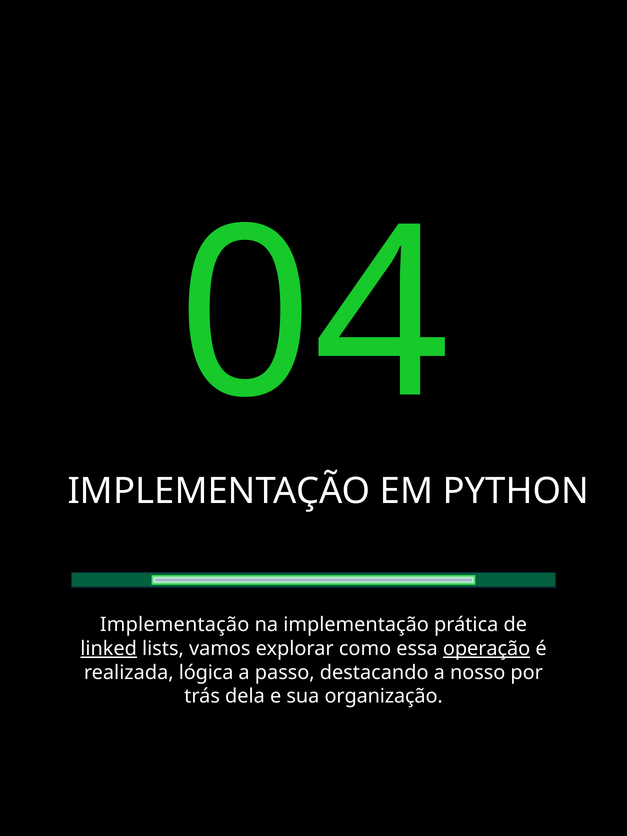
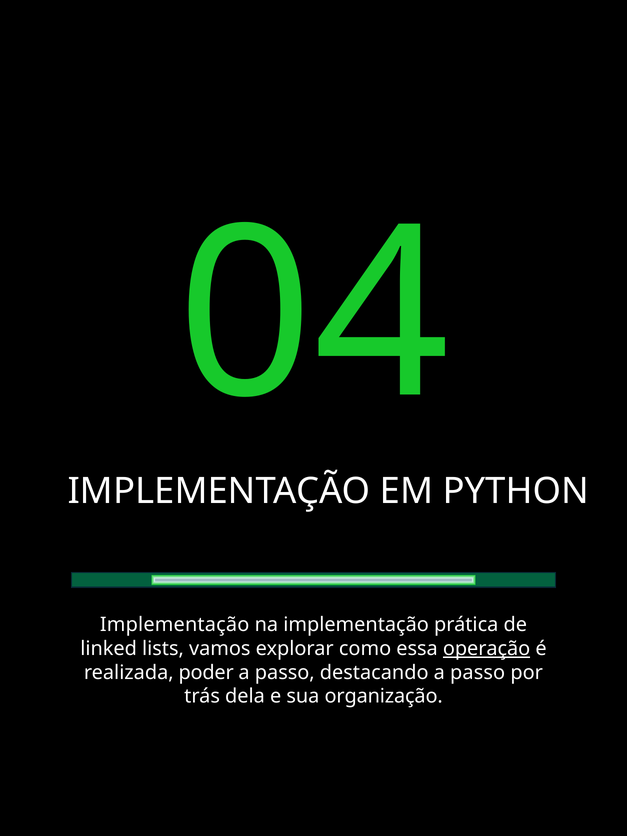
linked underline: present -> none (109, 649)
lógica: lógica -> poder (206, 673)
destacando a nosso: nosso -> passo (478, 673)
